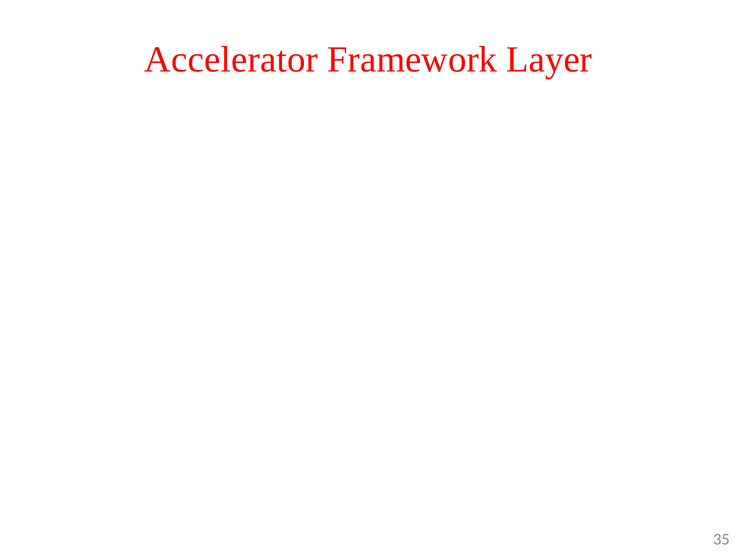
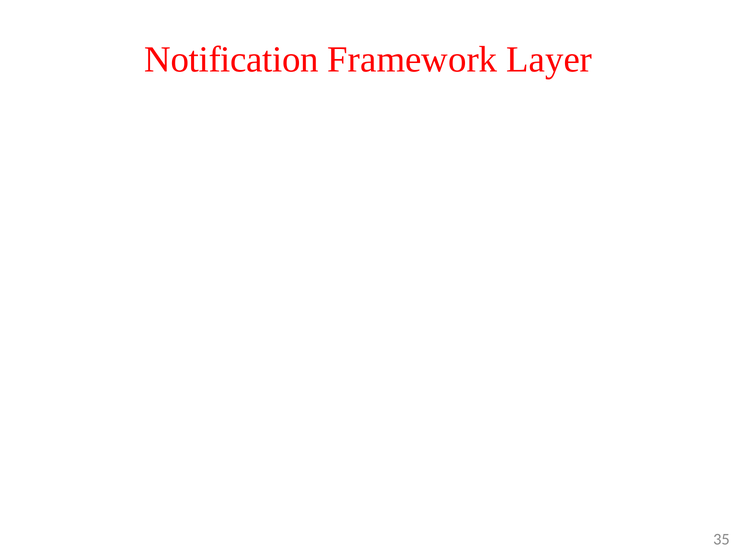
Accelerator: Accelerator -> Notification (232, 60)
